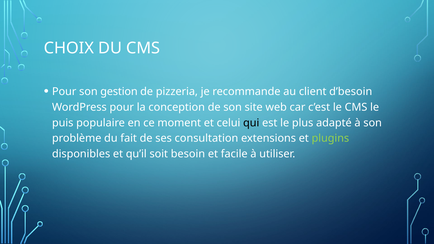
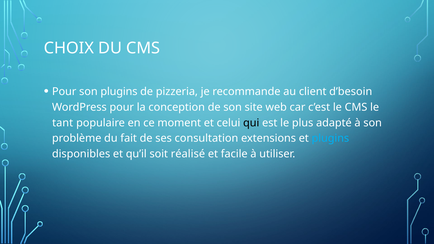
son gestion: gestion -> plugins (119, 92)
puis: puis -> tant (63, 123)
plugins colour: light green -> light blue (330, 138)
besoin: besoin -> réalisé (188, 154)
